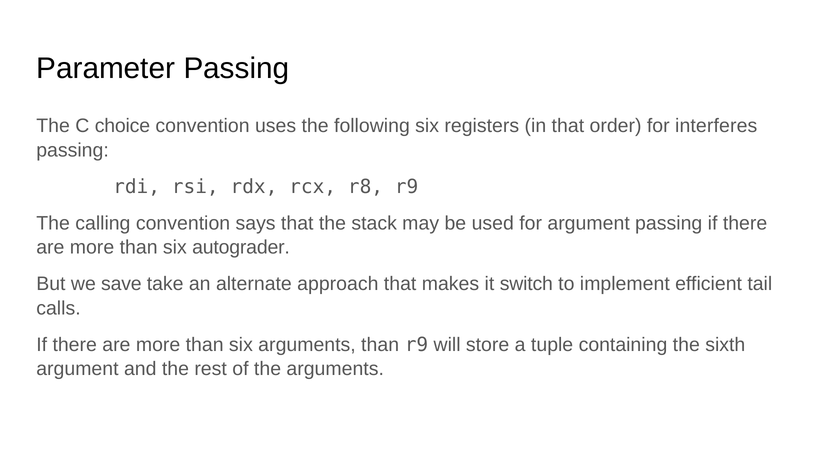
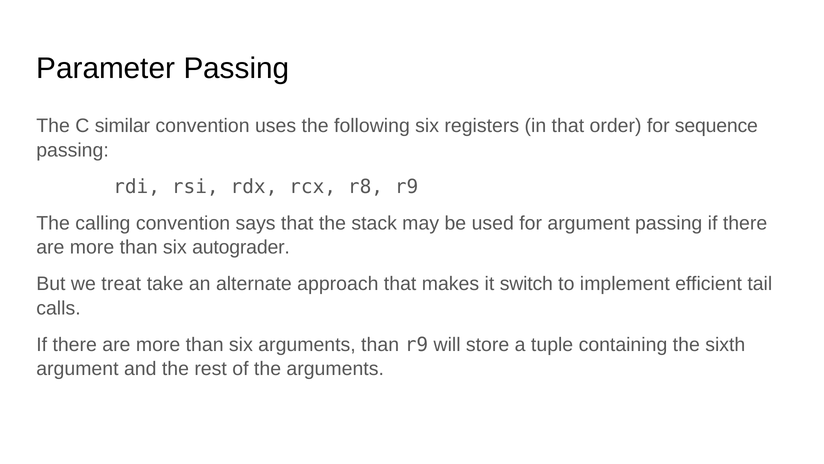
choice: choice -> similar (122, 126)
interferes: interferes -> sequence (716, 126)
save: save -> treat (121, 284)
